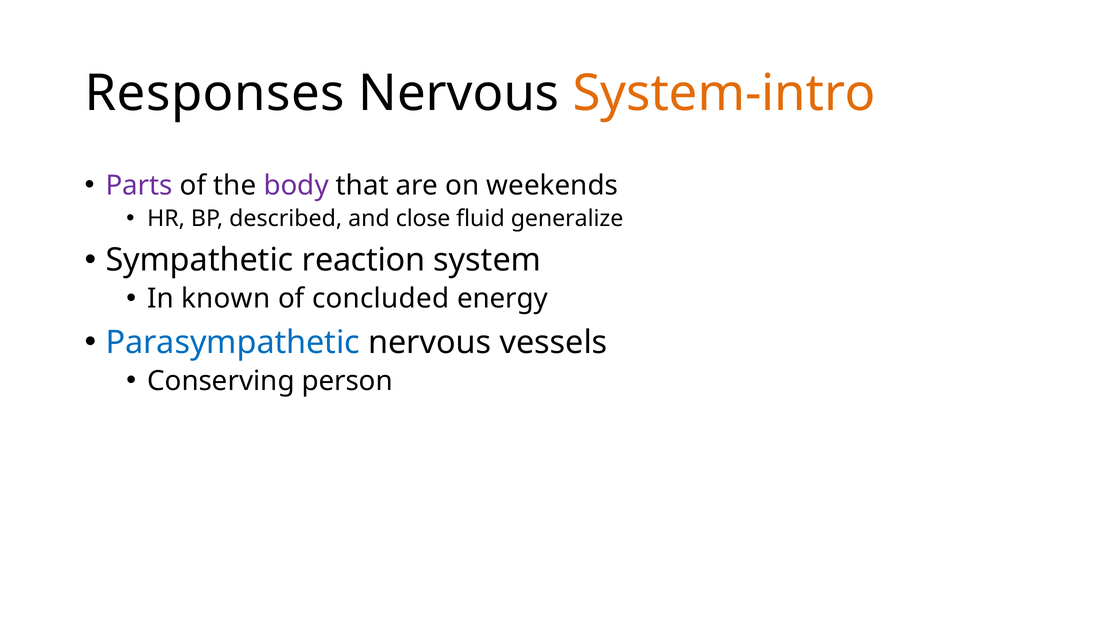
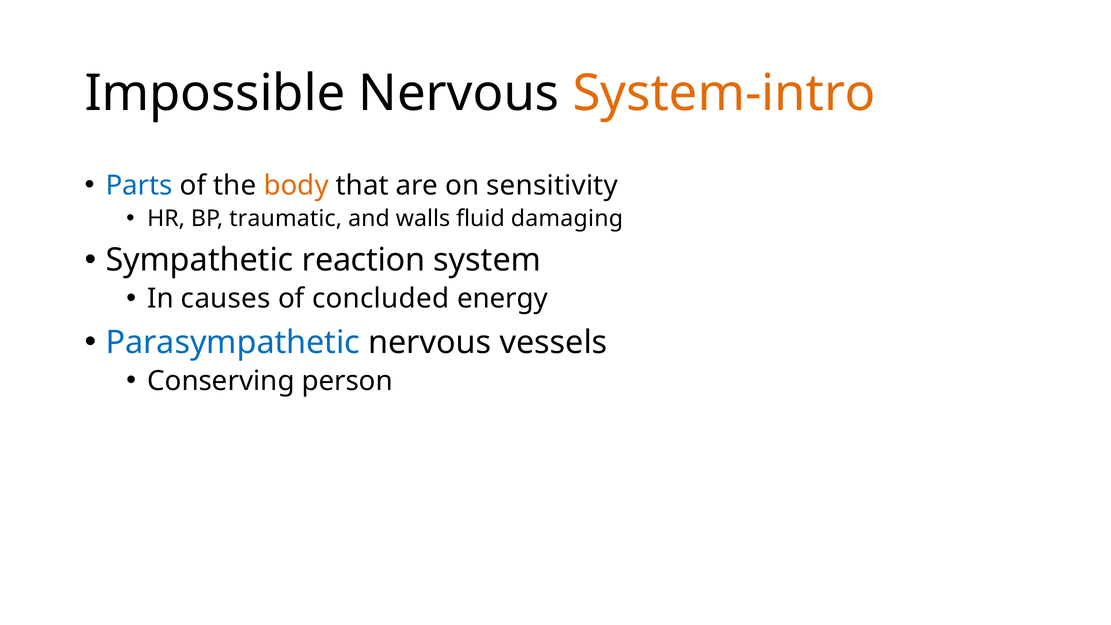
Responses: Responses -> Impossible (215, 93)
Parts colour: purple -> blue (139, 185)
body colour: purple -> orange (296, 185)
weekends: weekends -> sensitivity (552, 185)
described: described -> traumatic (286, 219)
close: close -> walls (423, 219)
generalize: generalize -> damaging (567, 219)
known: known -> causes (226, 298)
